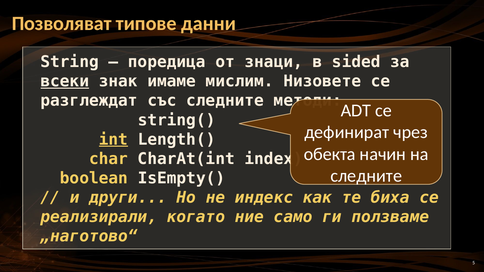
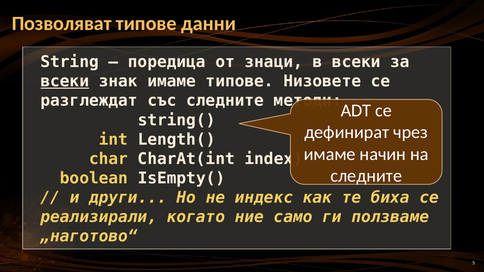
в sided: sided -> всеки (356, 62)
имаме мислим: мислим -> типове (240, 81)
int underline: present -> none (113, 140)
обекта: обекта -> имаме (330, 154)
